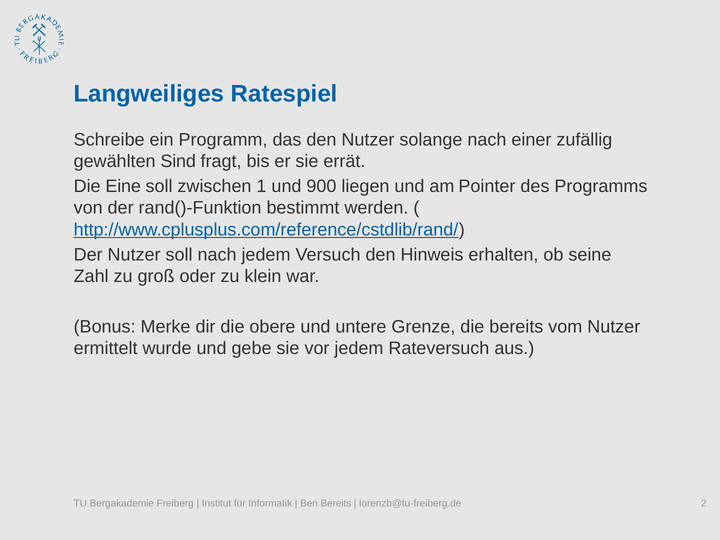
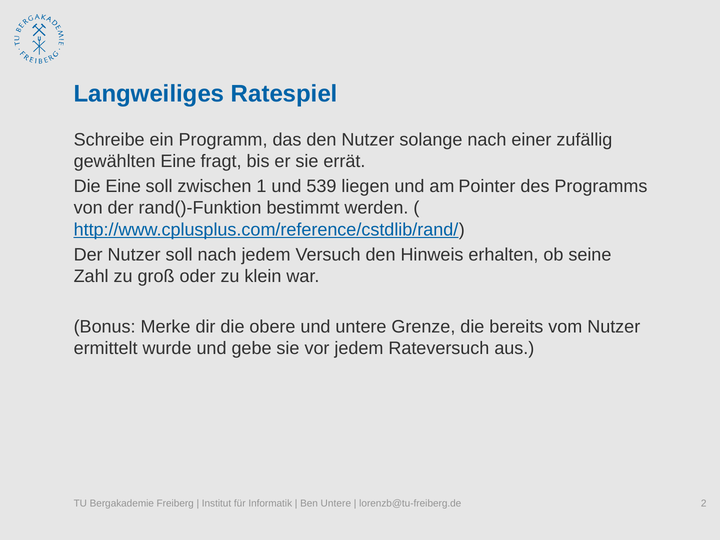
gewählten Sind: Sind -> Eine (178, 161)
900: 900 -> 539 (321, 186)
Ben Bereits: Bereits -> Untere (336, 503)
